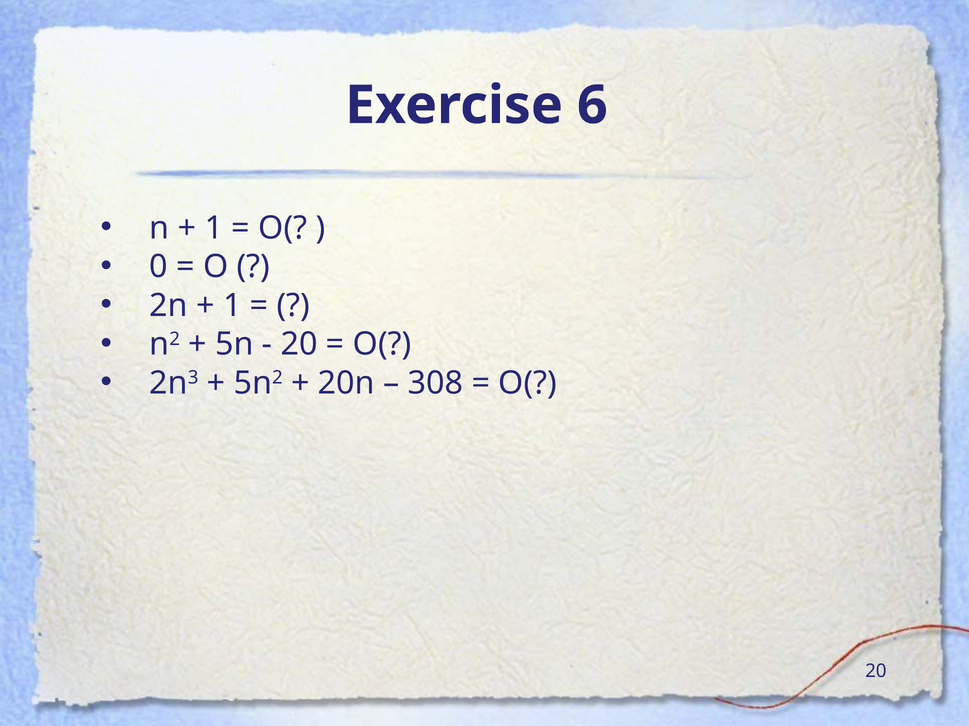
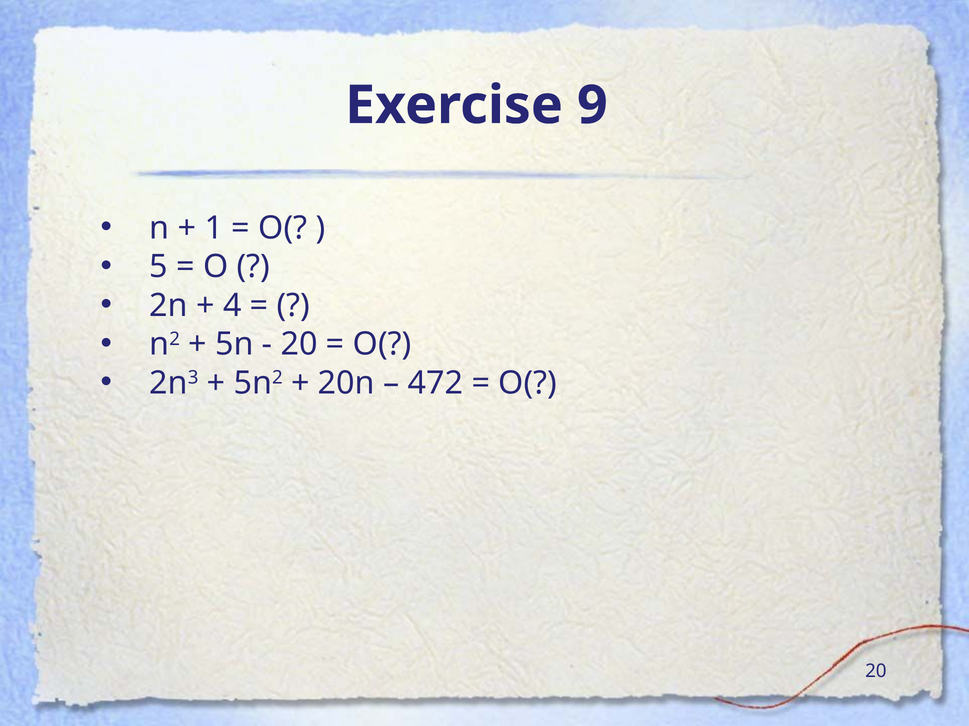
6: 6 -> 9 (592, 105)
0: 0 -> 5 (159, 267)
1: 1 -> 4 (232, 306)
308: 308 -> 472 (435, 383)
